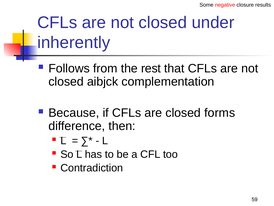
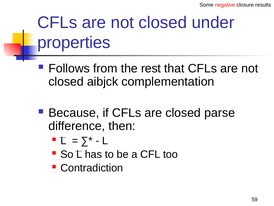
inherently: inherently -> properties (74, 43)
forms: forms -> parse (220, 113)
